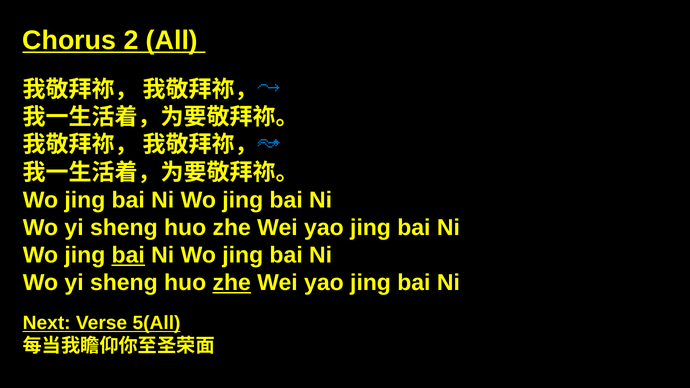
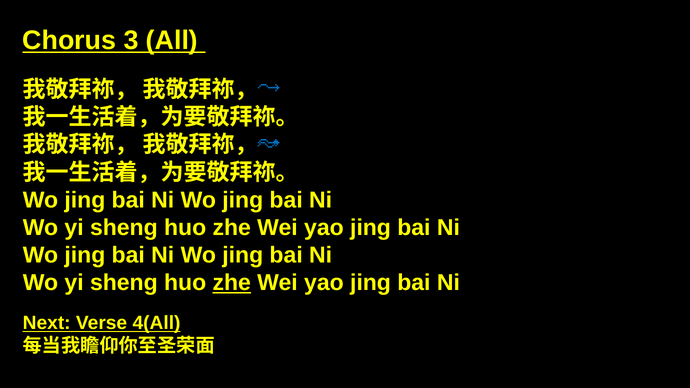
2: 2 -> 3 (131, 40)
bai underline: present -> none (128, 255)
5(All: 5(All -> 4(All (156, 323)
